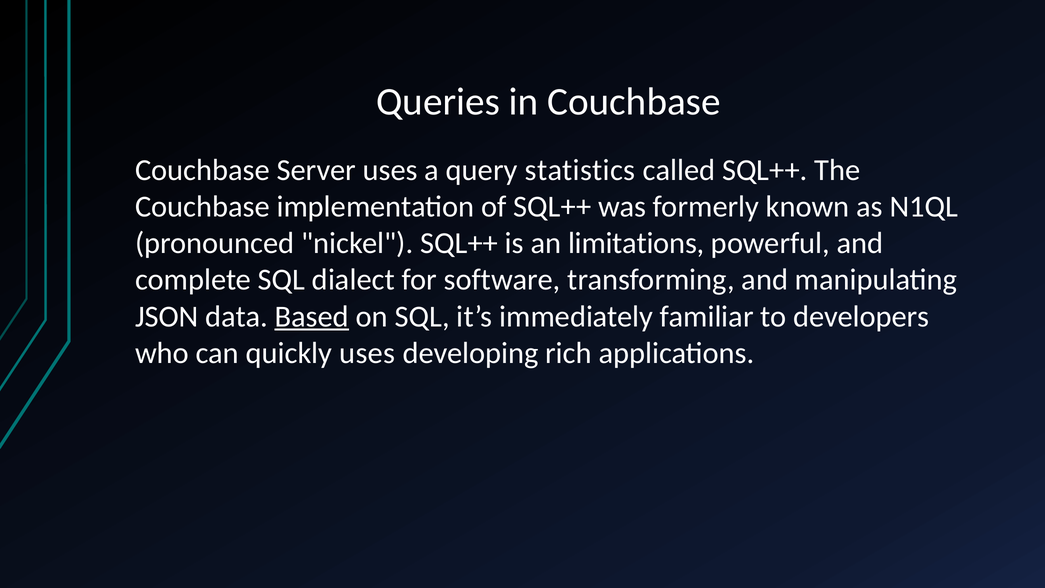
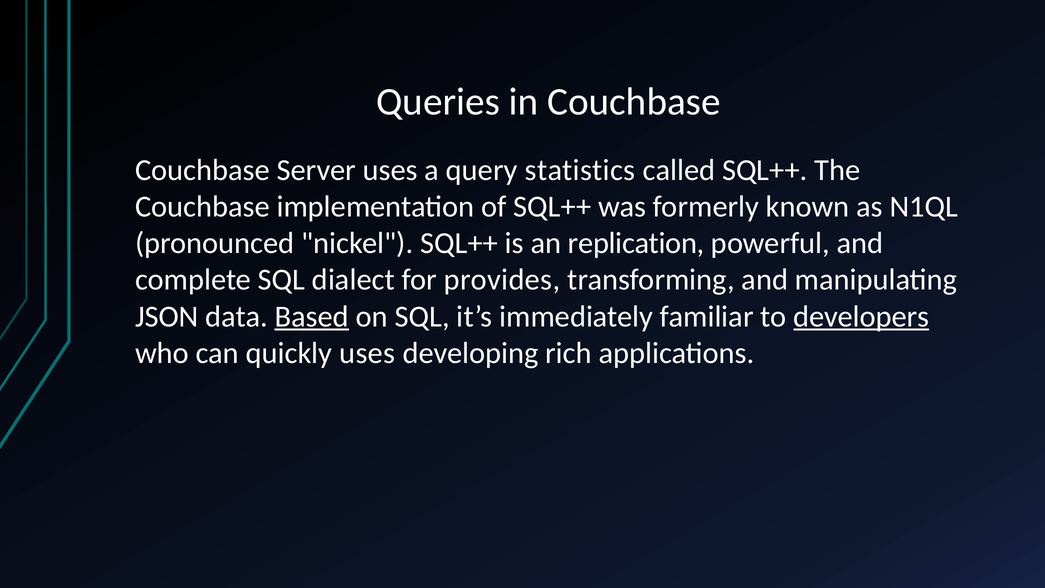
limitations: limitations -> replication (636, 243)
software: software -> provides (502, 280)
developers underline: none -> present (861, 316)
